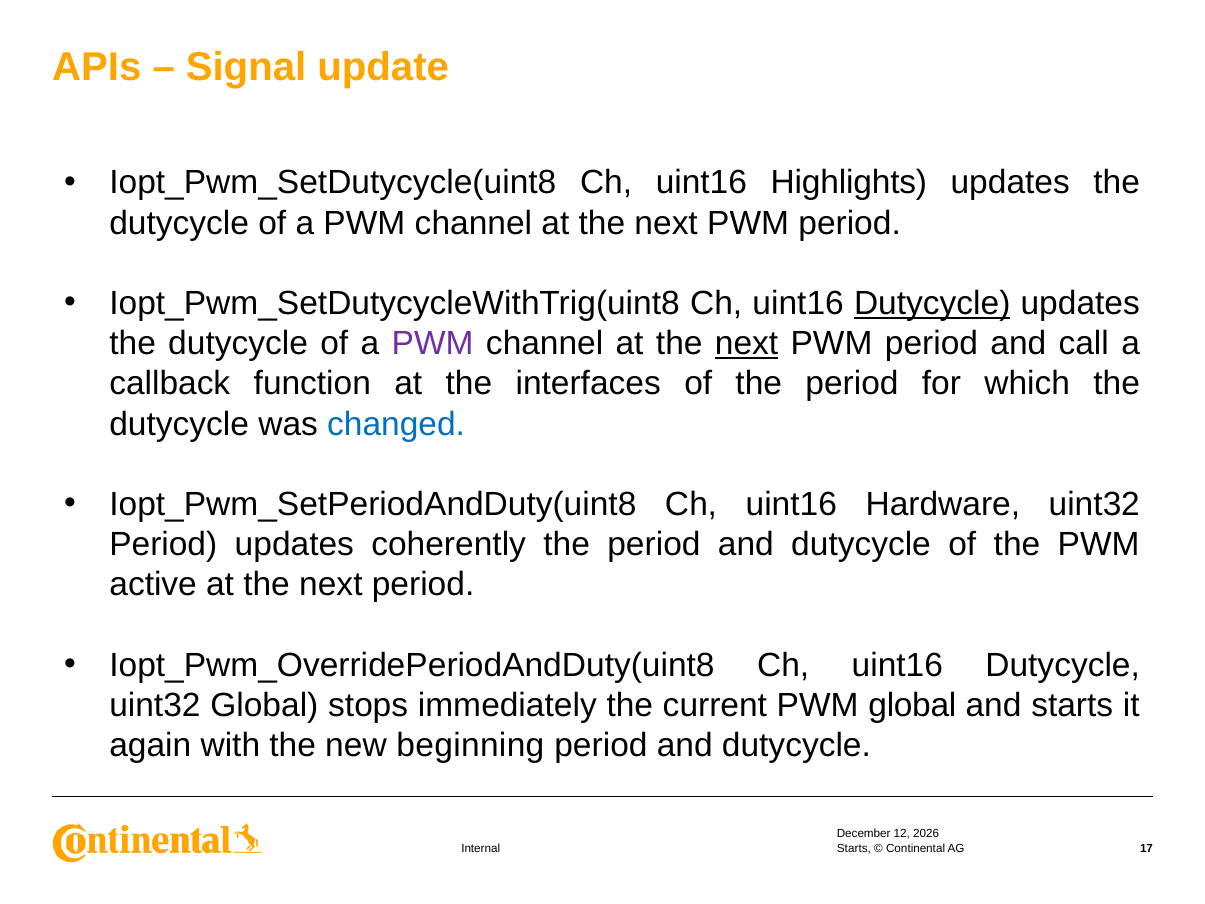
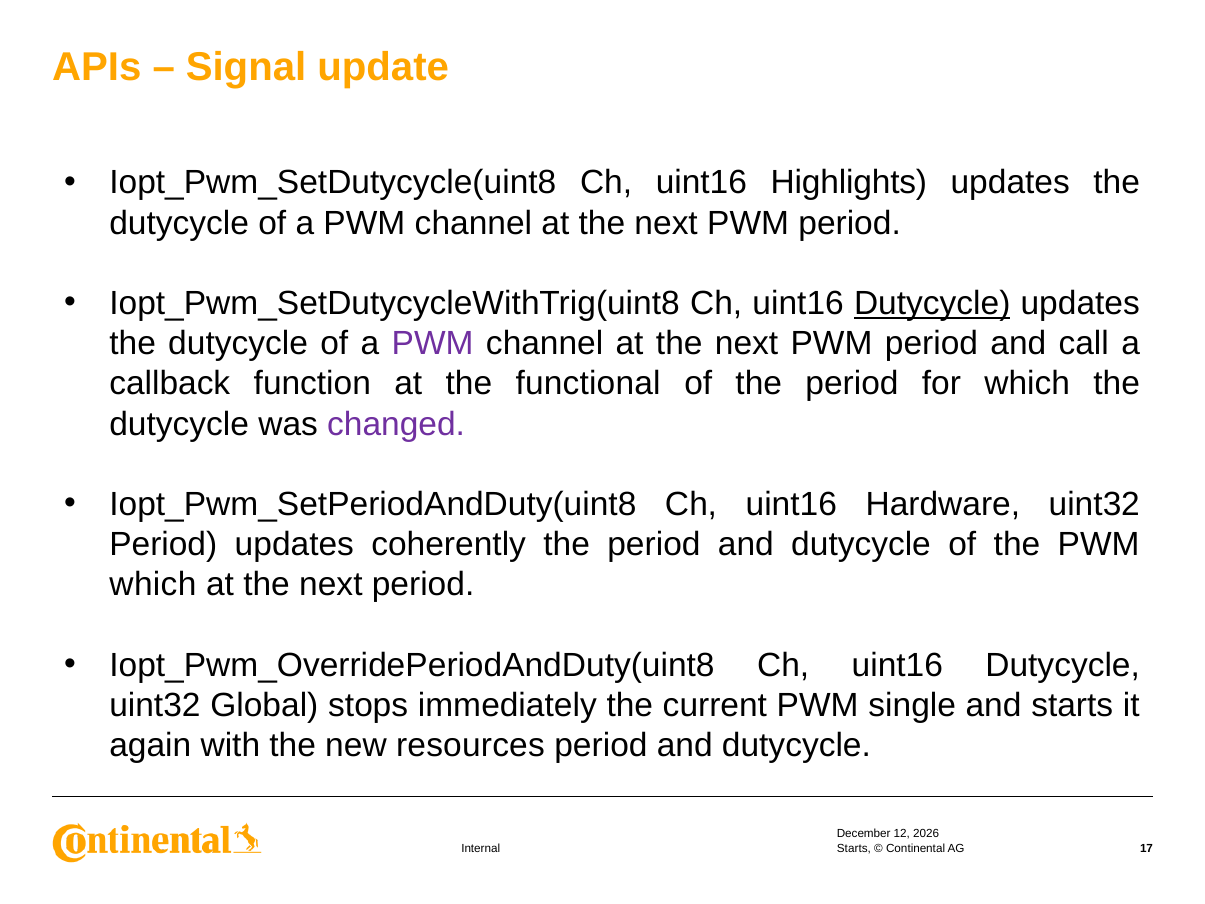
next underline: present -> none (747, 344)
interfaces: interfaces -> functional (588, 384)
changed colour: blue -> purple (396, 424)
active: active -> which (153, 585)
PWM global: global -> single (912, 705)
beginning: beginning -> resources (470, 745)
